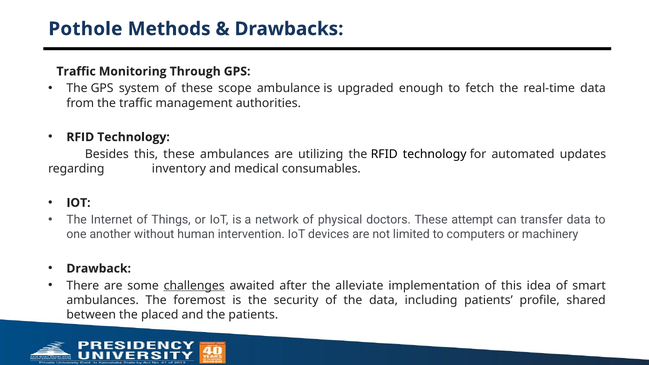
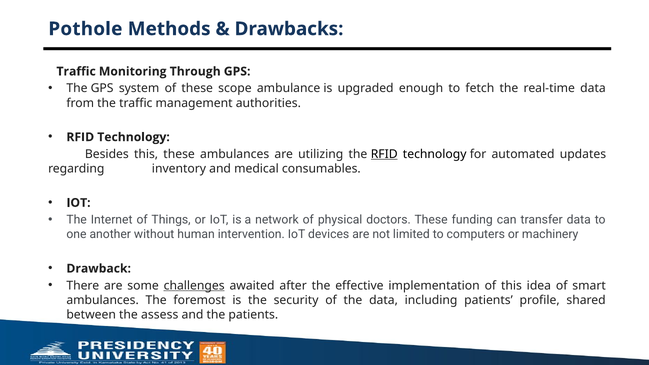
RFID underline: none -> present (384, 154)
attempt: attempt -> funding (472, 220)
alleviate: alleviate -> effective (359, 286)
placed: placed -> assess (160, 315)
